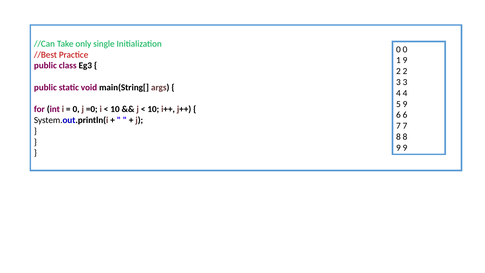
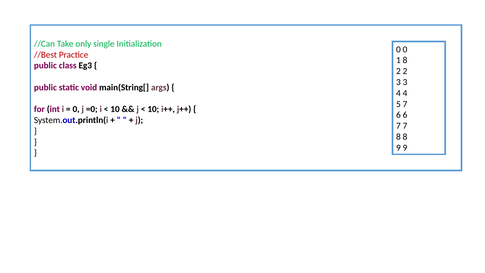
1 9: 9 -> 8 (405, 60)
5 9: 9 -> 7 (405, 104)
